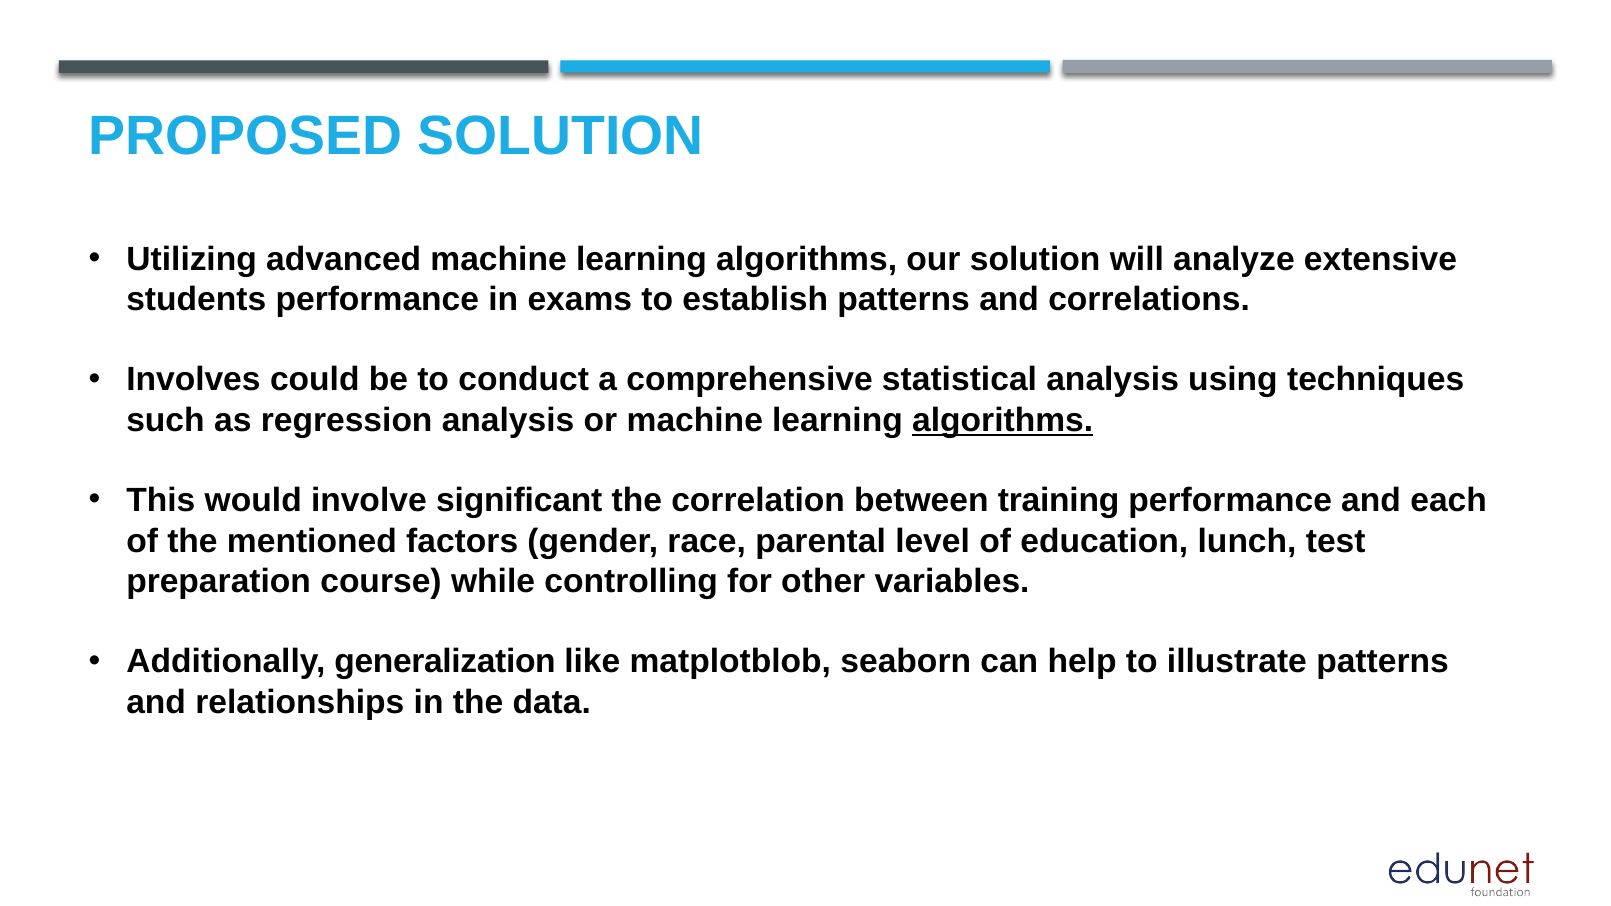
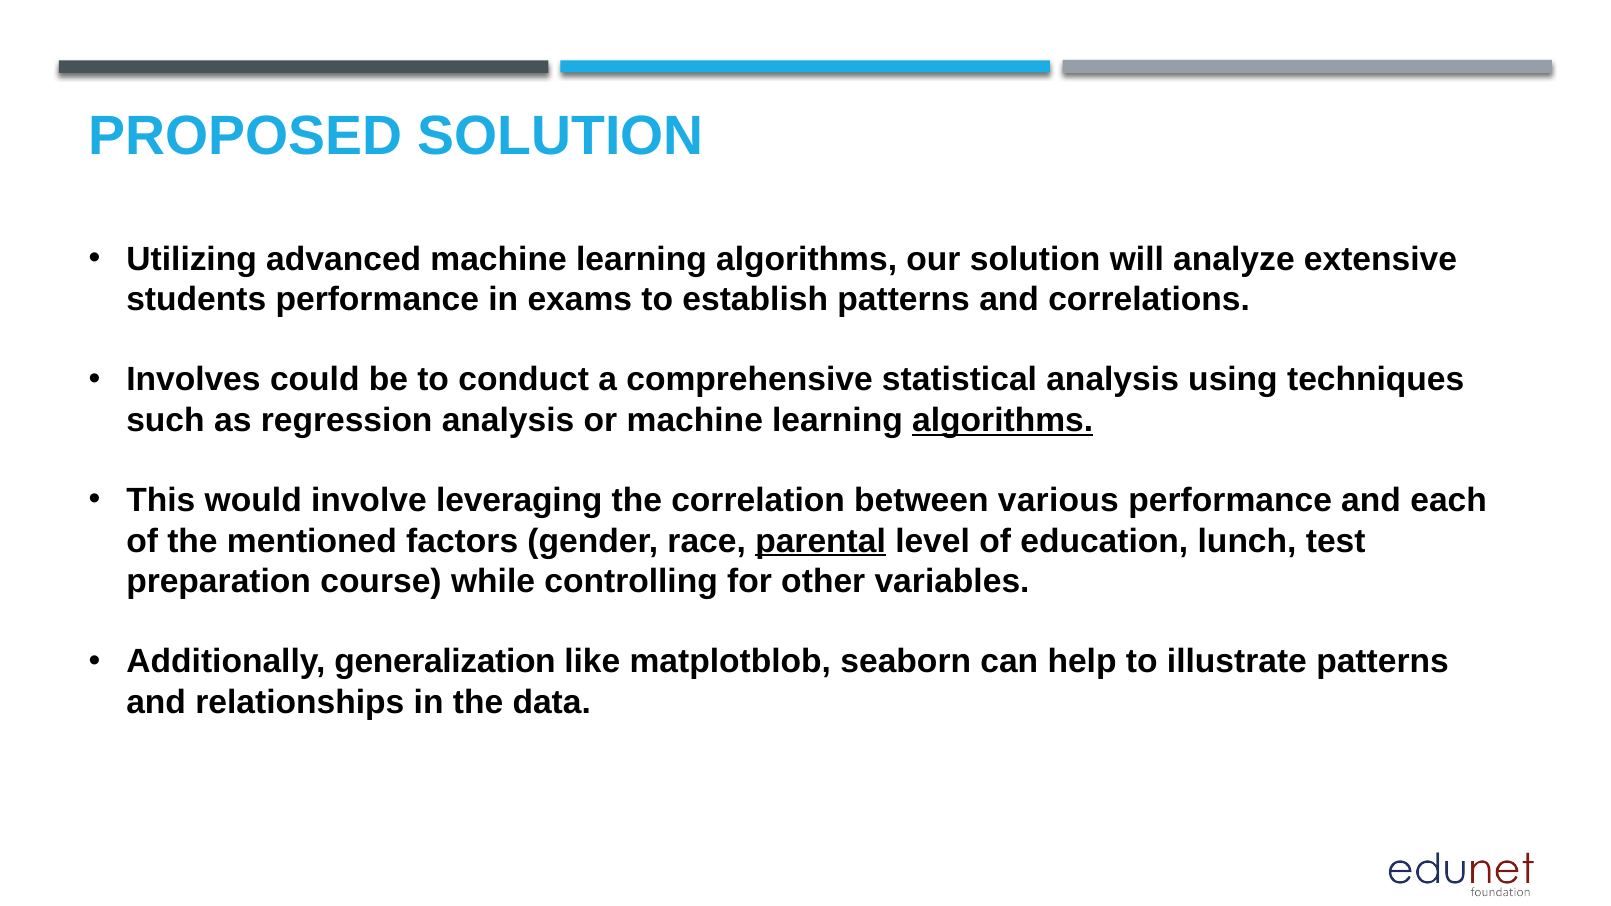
significant: significant -> leveraging (519, 501)
training: training -> various (1058, 501)
parental underline: none -> present (821, 541)
